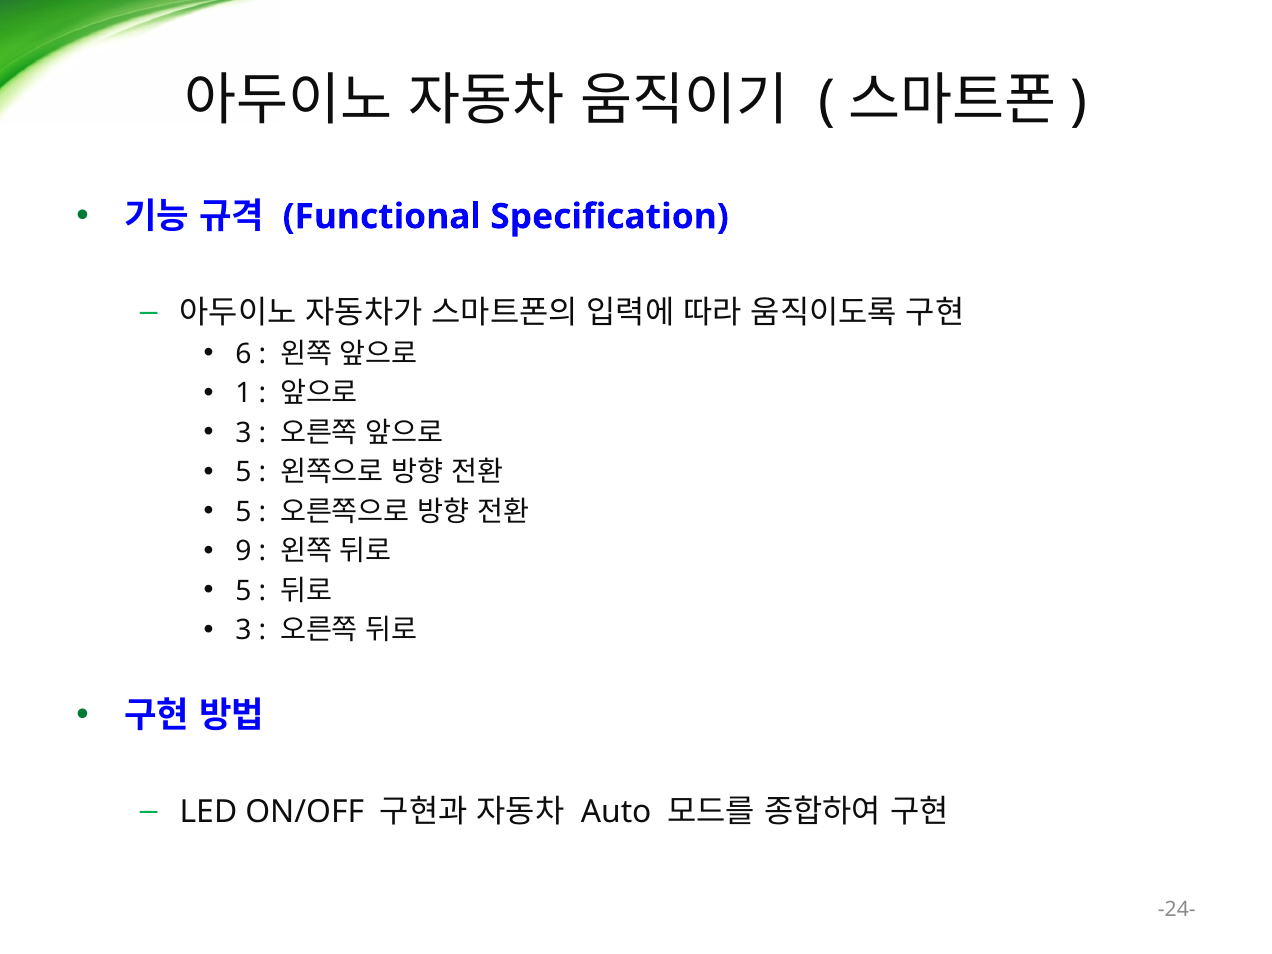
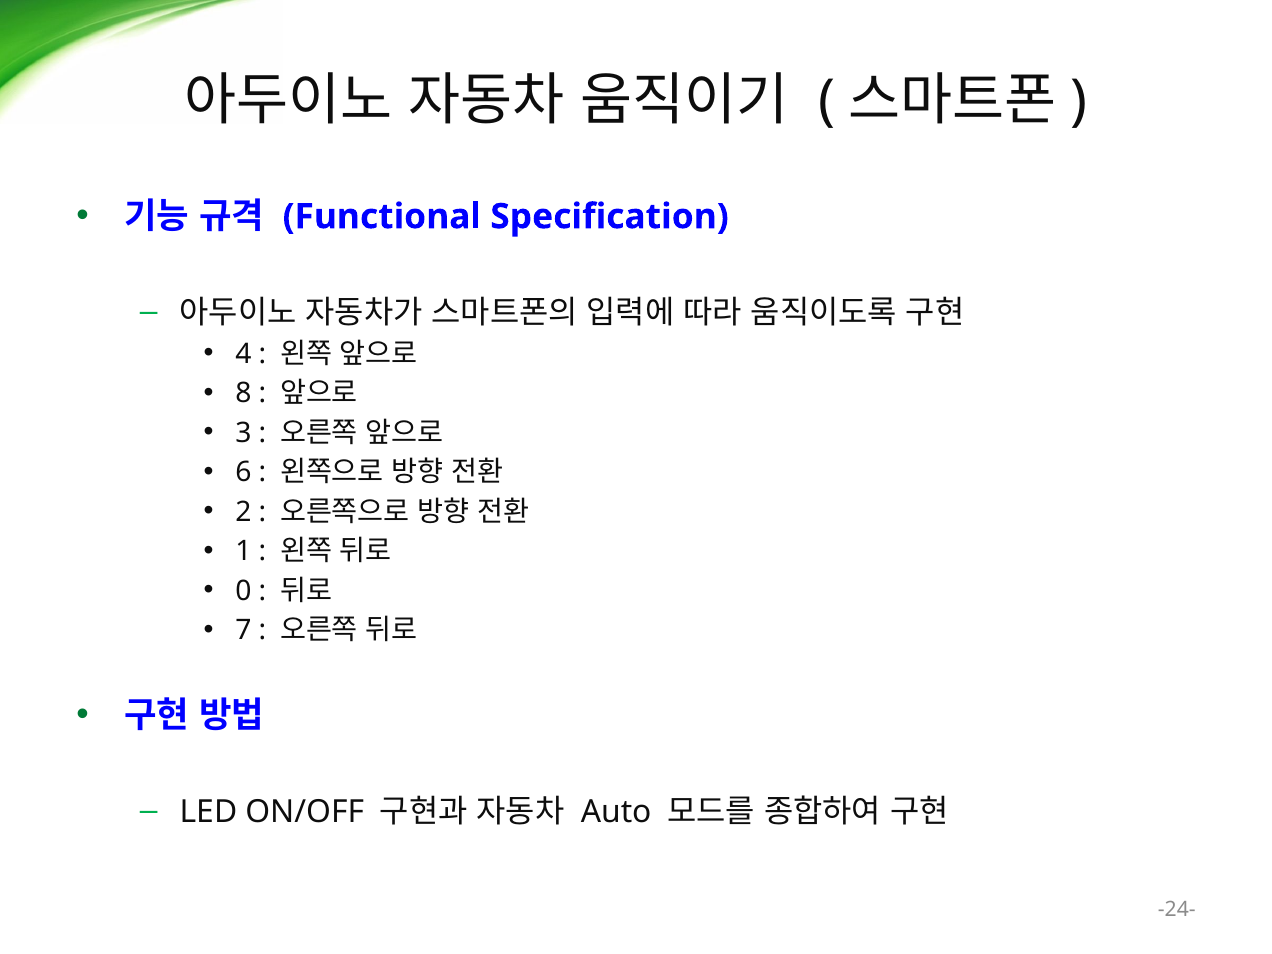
6: 6 -> 4 (243, 354)
1: 1 -> 8 (243, 393)
5: 5 -> 6 (243, 472)
5: 5 -> 2 (243, 512)
9: 9 -> 1 (243, 551)
5: 5 -> 0 (243, 591)
3: 3 -> 7 (243, 630)
